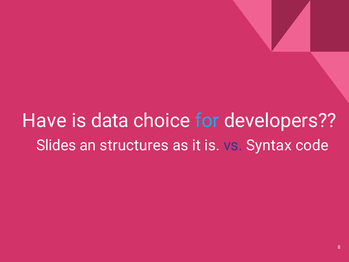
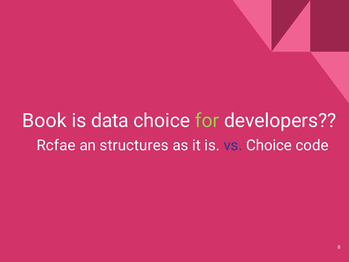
Have: Have -> Book (44, 121)
for colour: light blue -> light green (207, 121)
Slides: Slides -> Rcfae (56, 145)
vs Syntax: Syntax -> Choice (269, 145)
